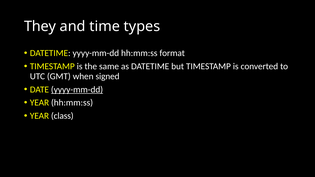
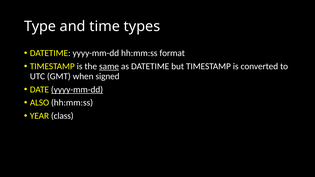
They: They -> Type (40, 26)
same underline: none -> present (109, 66)
YEAR: YEAR -> ALSO (40, 103)
